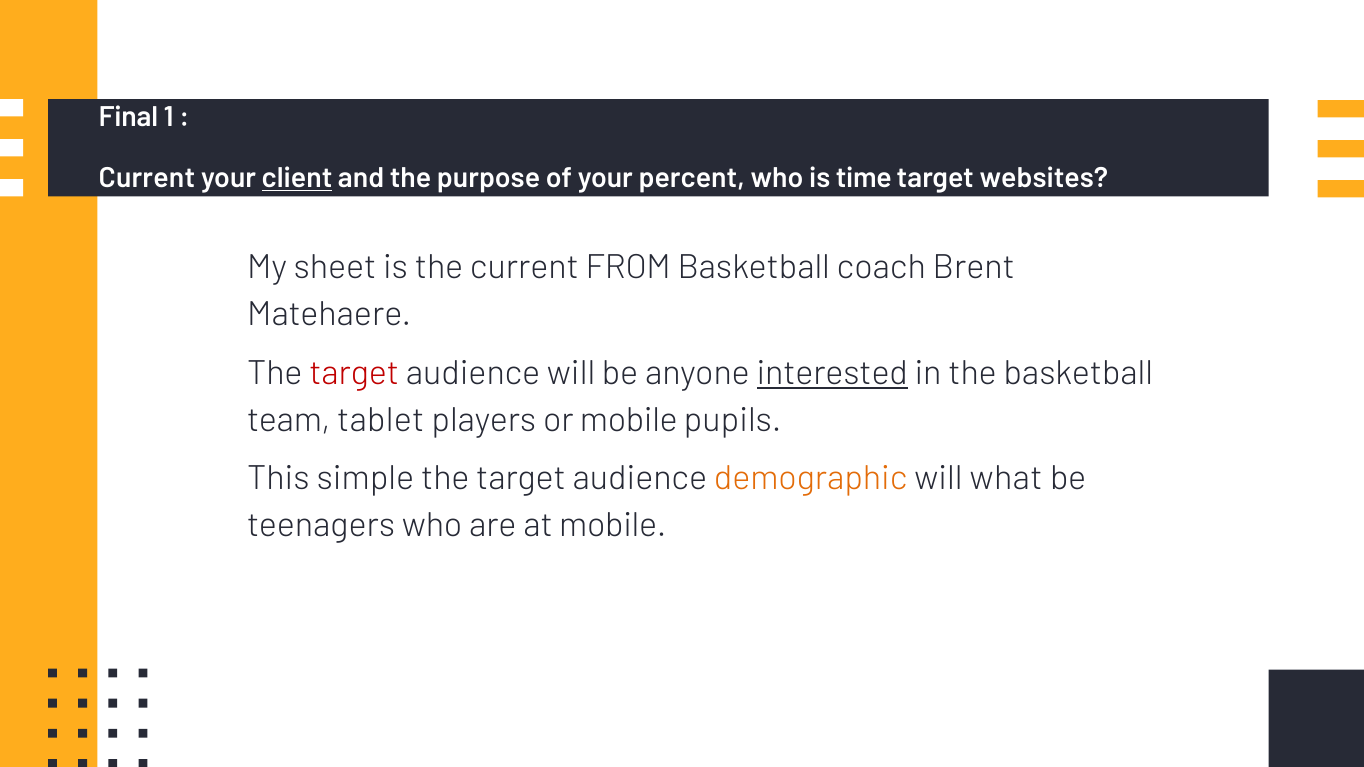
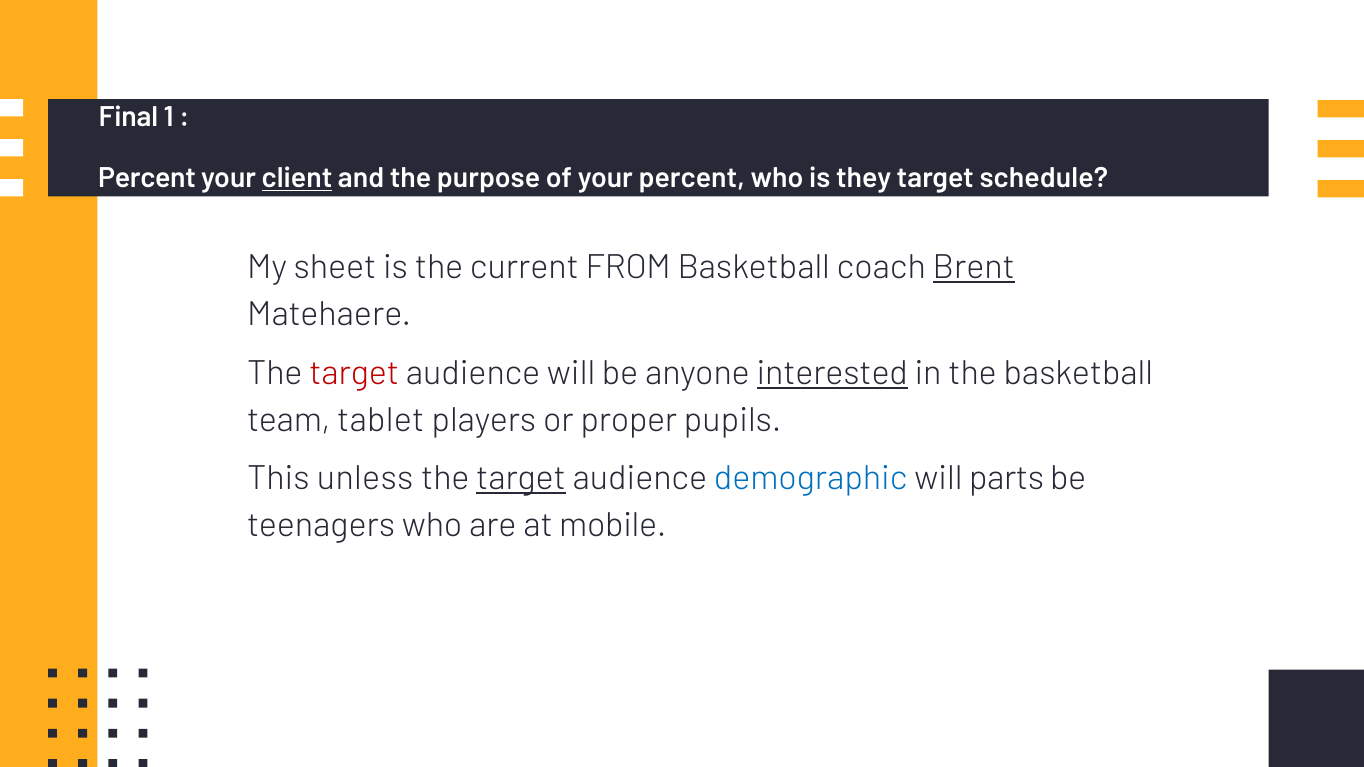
Current: Current -> Percent (147, 178)
time: time -> they (864, 178)
websites: websites -> schedule (1044, 178)
Brent underline: none -> present (974, 268)
or mobile: mobile -> proper (629, 420)
simple: simple -> unless (365, 478)
target underline: none -> present (521, 478)
demographic colour: orange -> blue (811, 478)
what: what -> parts (1006, 478)
